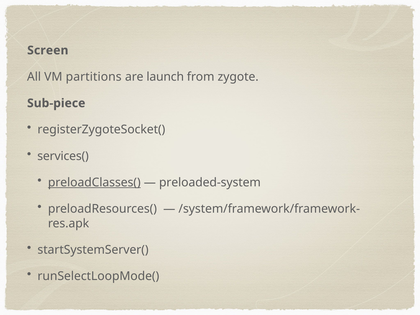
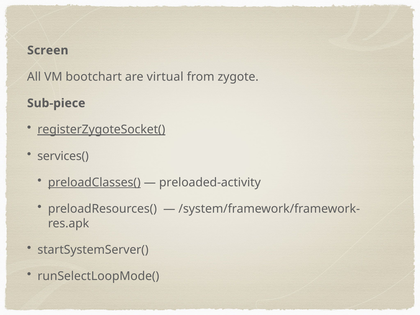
partitions: partitions -> bootchart (94, 77)
launch: launch -> virtual (165, 77)
registerZygoteSocket( underline: none -> present (101, 130)
preloaded-system: preloaded-system -> preloaded-activity (210, 182)
